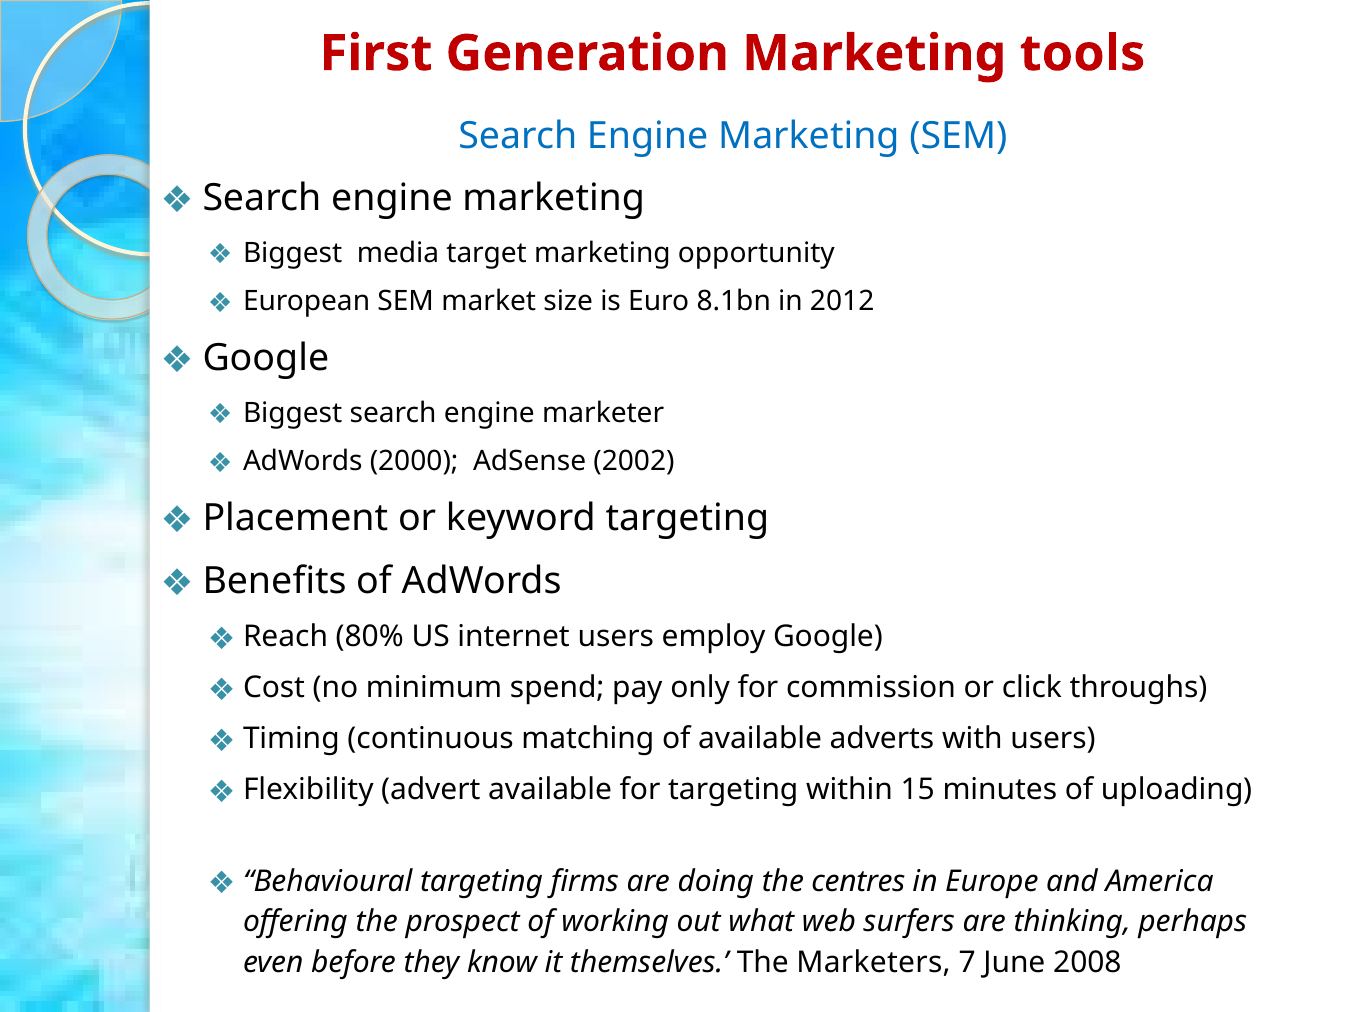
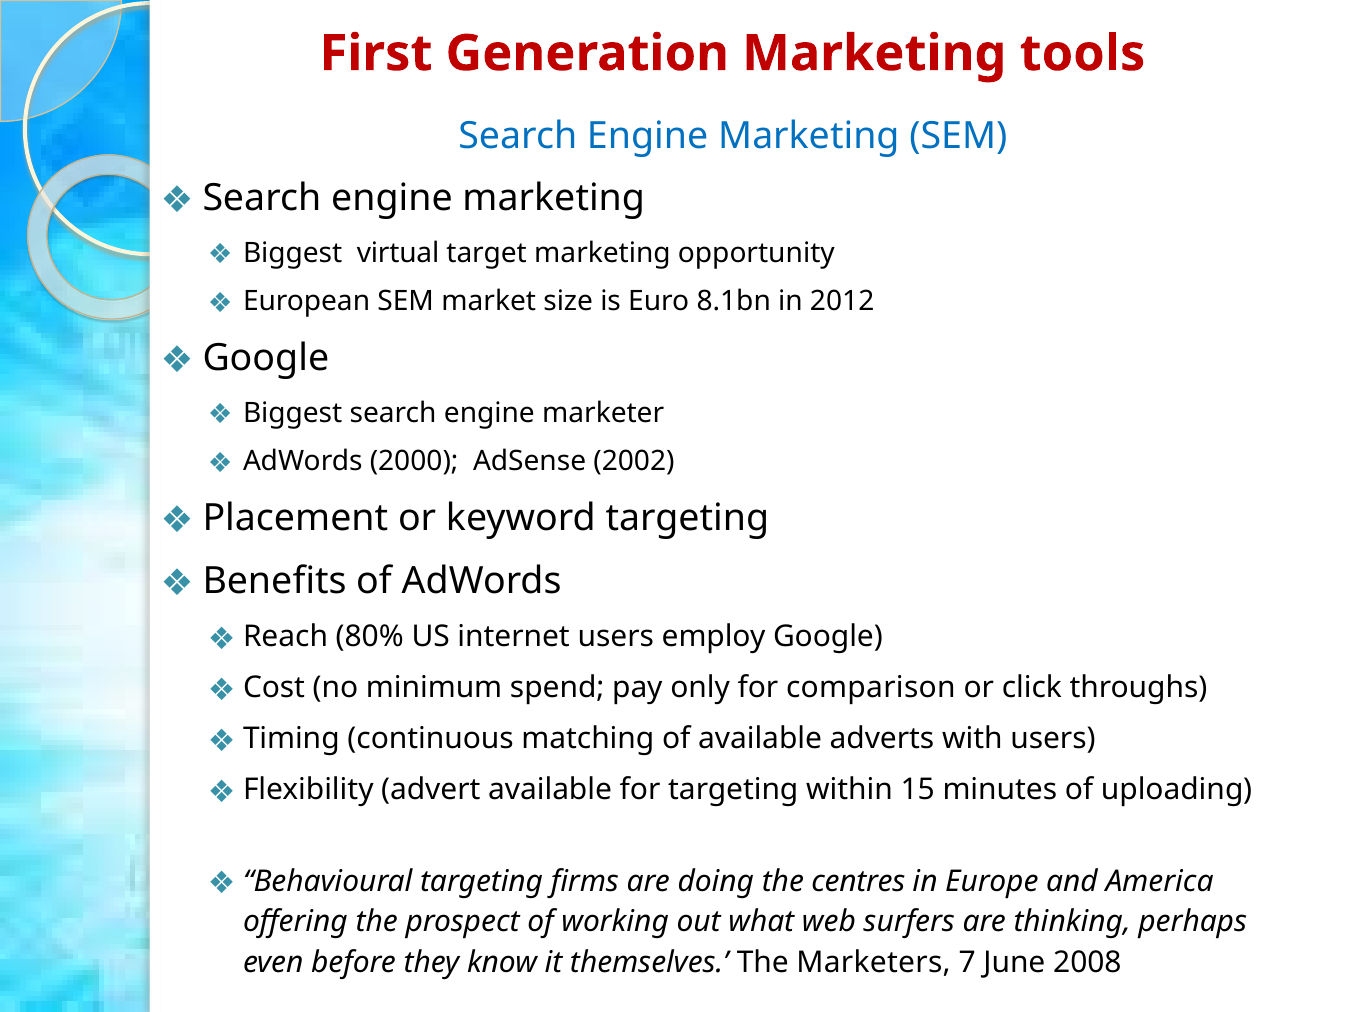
media: media -> virtual (398, 253)
commission: commission -> comparison (871, 688)
